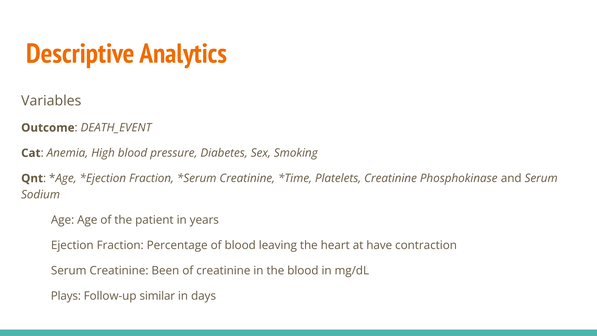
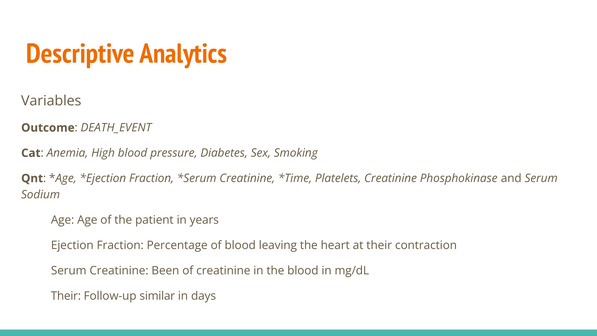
at have: have -> their (379, 245)
Plays: Plays -> Their (66, 296)
